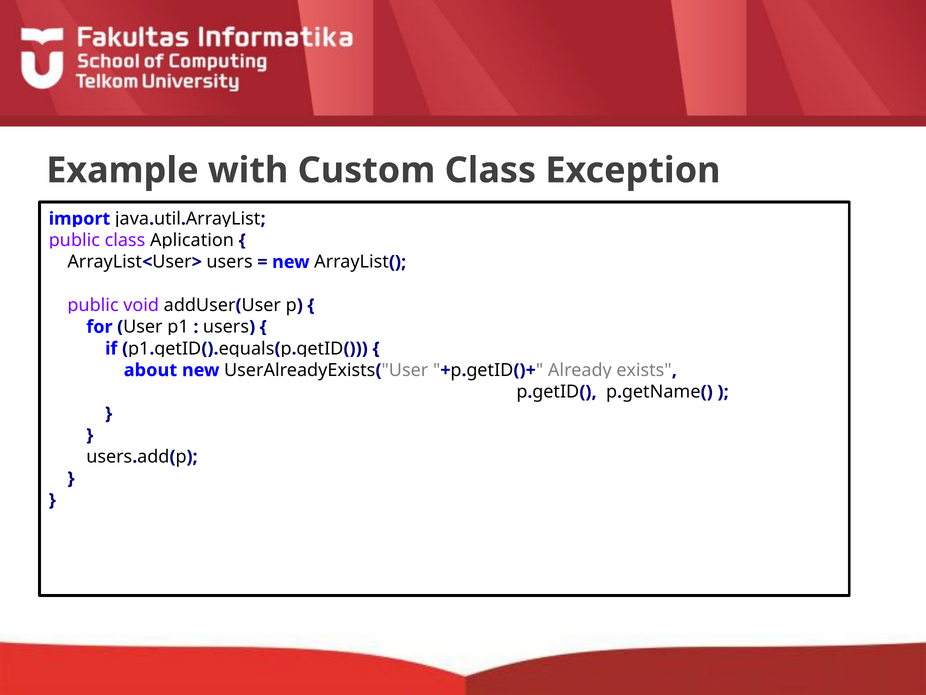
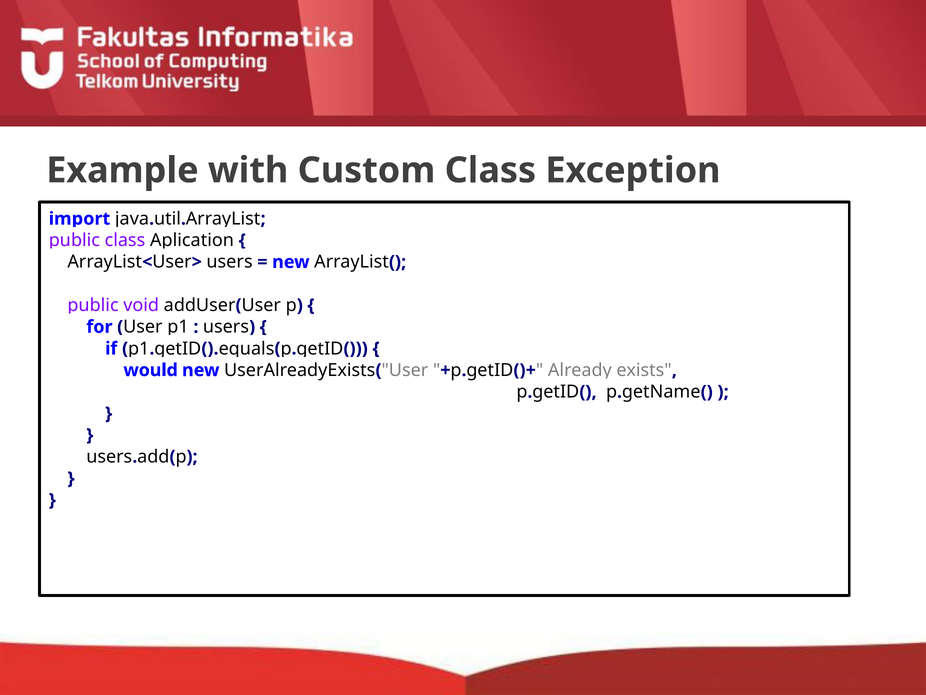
about: about -> would (151, 370)
